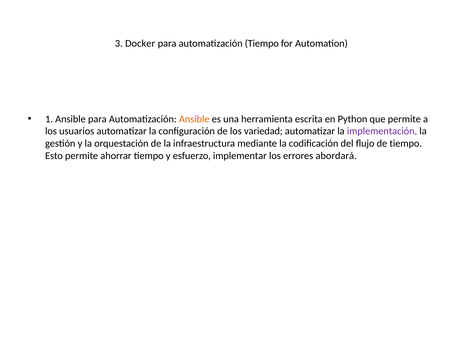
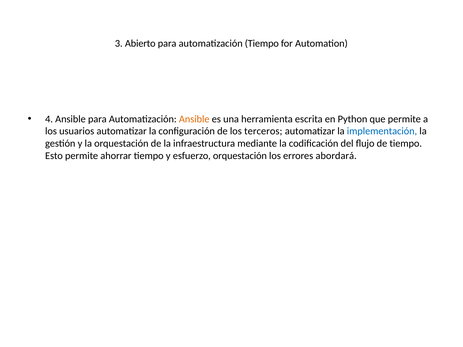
Docker: Docker -> Abierto (140, 44)
1: 1 -> 4 (49, 119)
variedad: variedad -> terceros (263, 131)
implementación colour: purple -> blue (382, 131)
esfuerzo implementar: implementar -> orquestación (240, 156)
